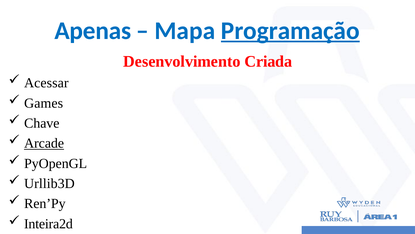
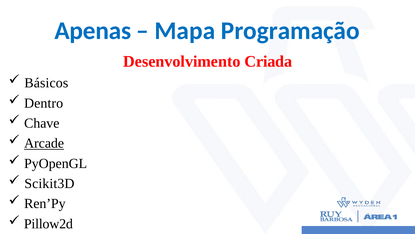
Programação underline: present -> none (290, 31)
Acessar: Acessar -> Básicos (46, 83)
Games: Games -> Dentro (44, 103)
Urllib3D: Urllib3D -> Scikit3D (49, 183)
Inteira2d: Inteira2d -> Pillow2d (48, 223)
